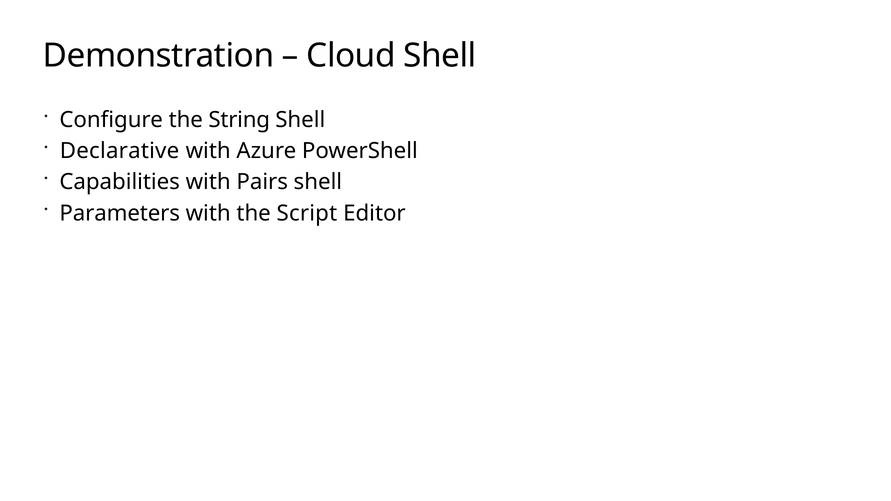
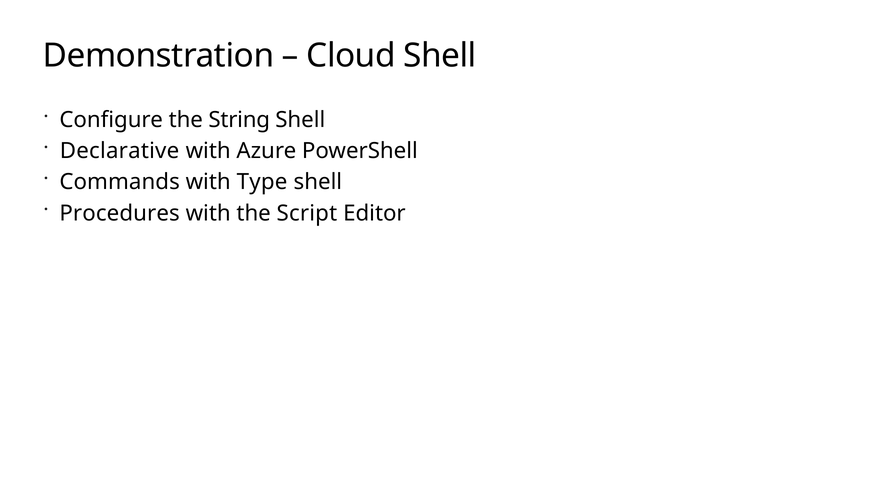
Capabilities: Capabilities -> Commands (120, 182)
Pairs: Pairs -> Type (262, 182)
Parameters: Parameters -> Procedures (120, 213)
